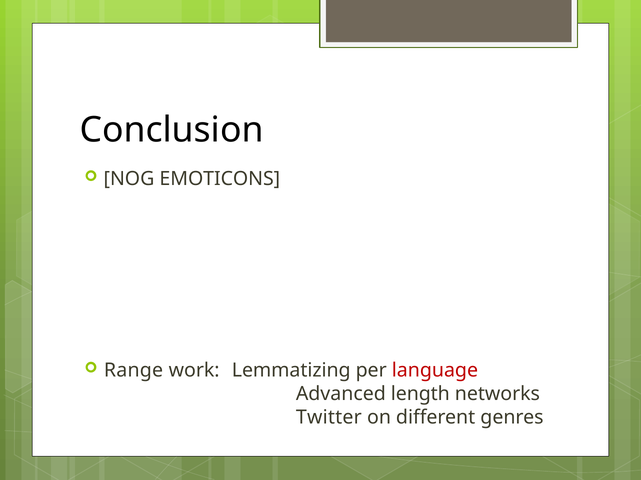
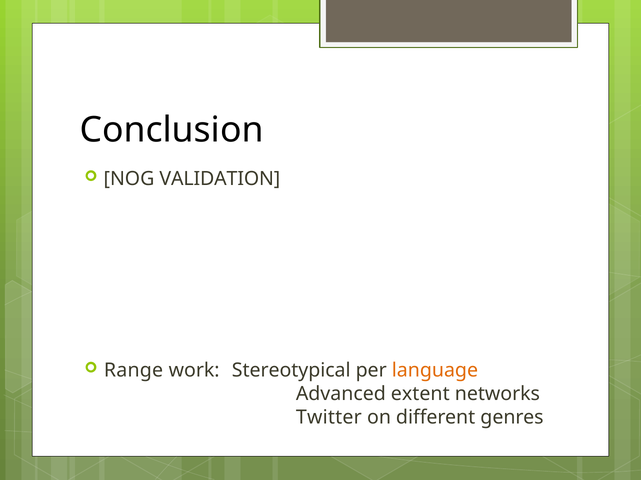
EMOTICONS: EMOTICONS -> VALIDATION (220, 179)
Lemmatizing: Lemmatizing -> Stereotypical (291, 371)
language colour: red -> orange (435, 371)
length: length -> extent (420, 395)
